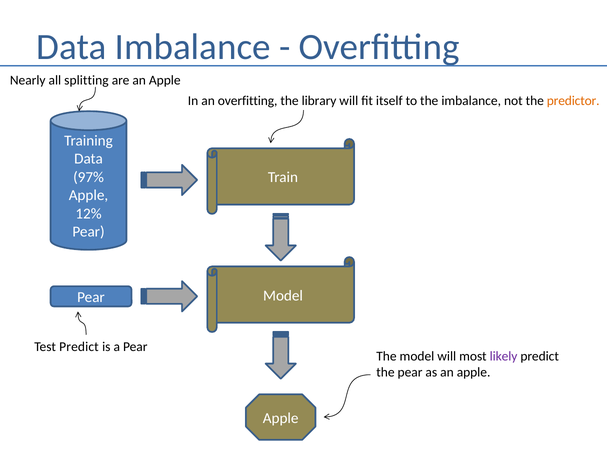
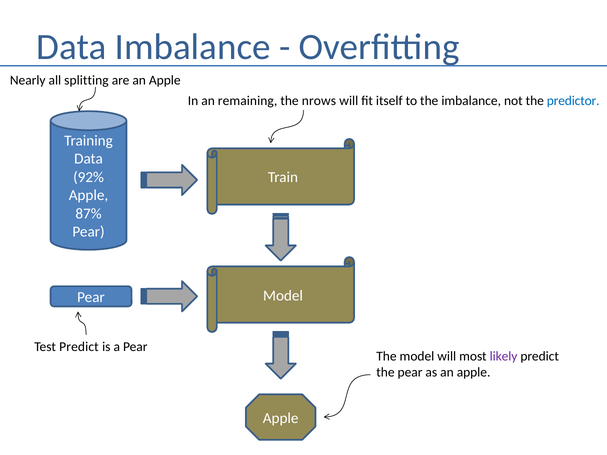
an overfitting: overfitting -> remaining (248, 101)
library: library -> nrows (319, 101)
predictor colour: orange -> blue (573, 101)
97%: 97% -> 92% (89, 177)
12%: 12% -> 87% (89, 214)
